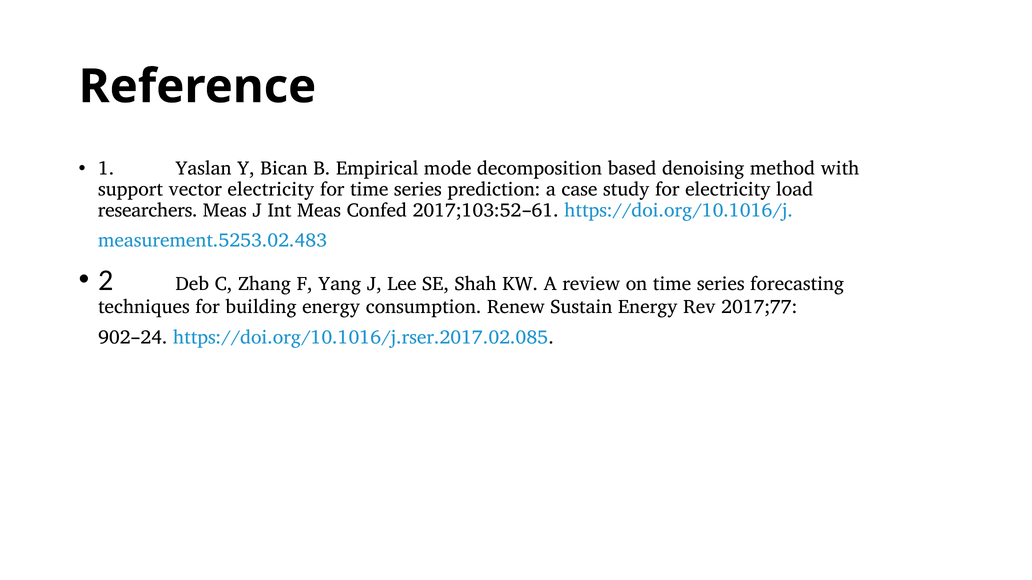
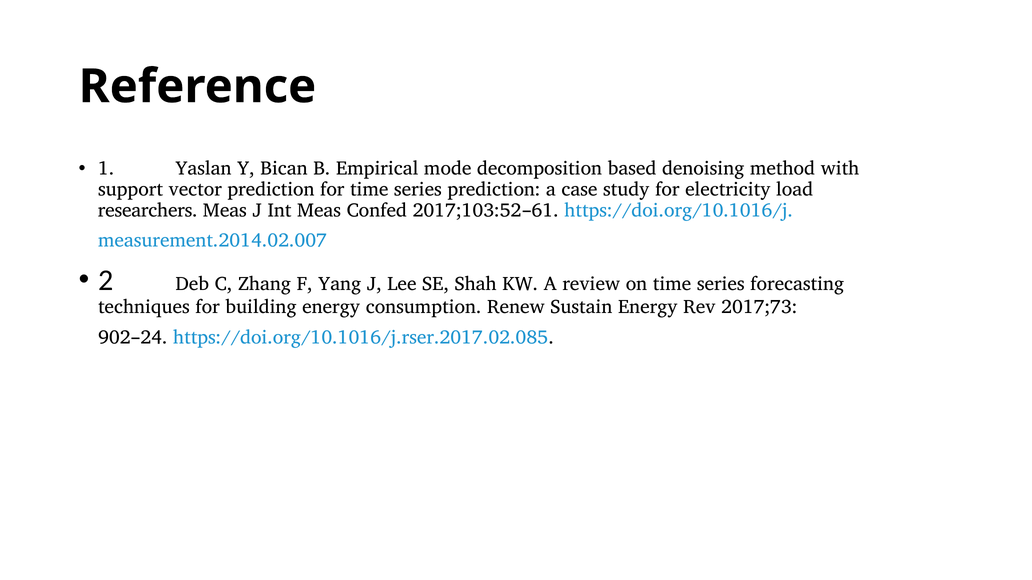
vector electricity: electricity -> prediction (271, 190)
measurement.5253.02.483: measurement.5253.02.483 -> measurement.2014.02.007 (213, 241)
2017;77: 2017;77 -> 2017;73 (759, 307)
